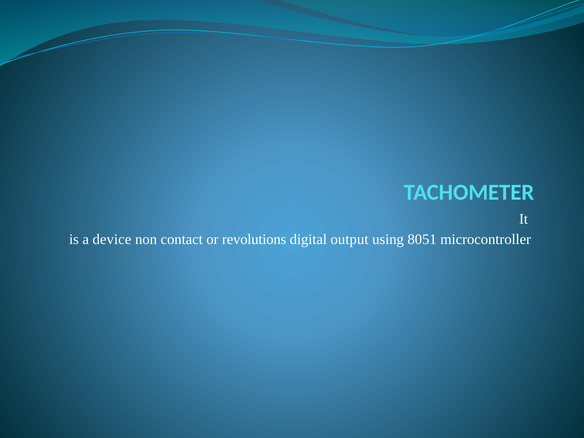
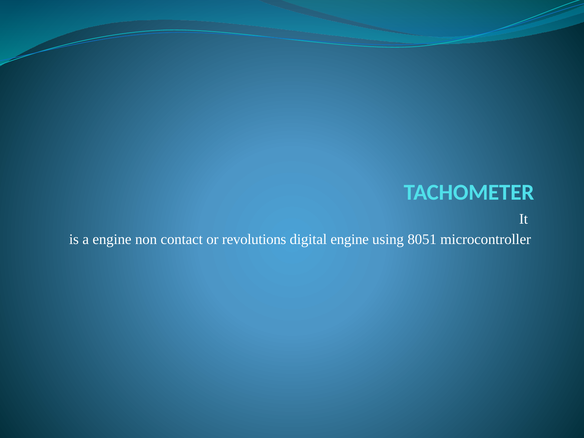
a device: device -> engine (112, 239)
digital output: output -> engine (350, 239)
